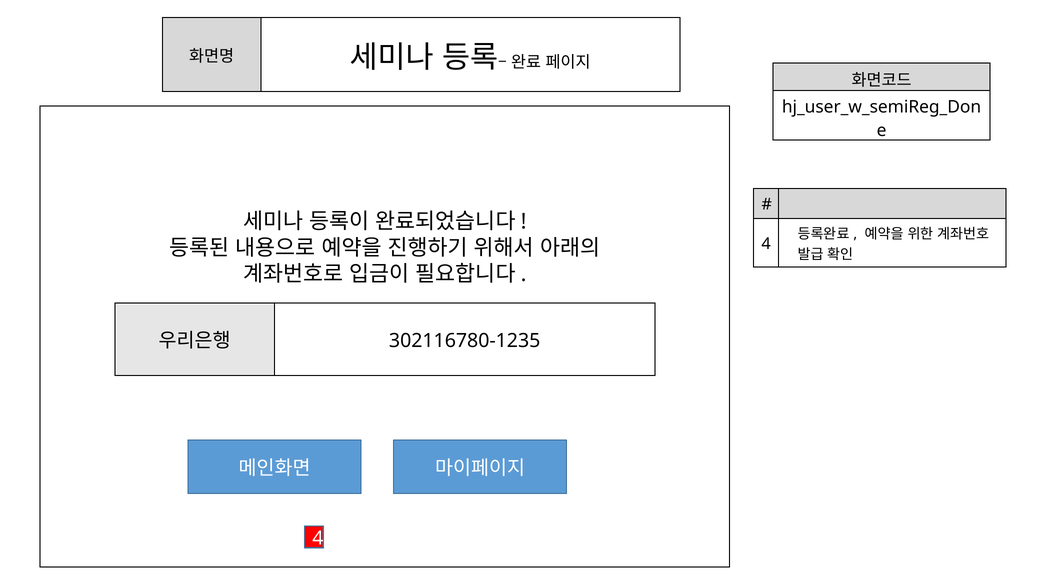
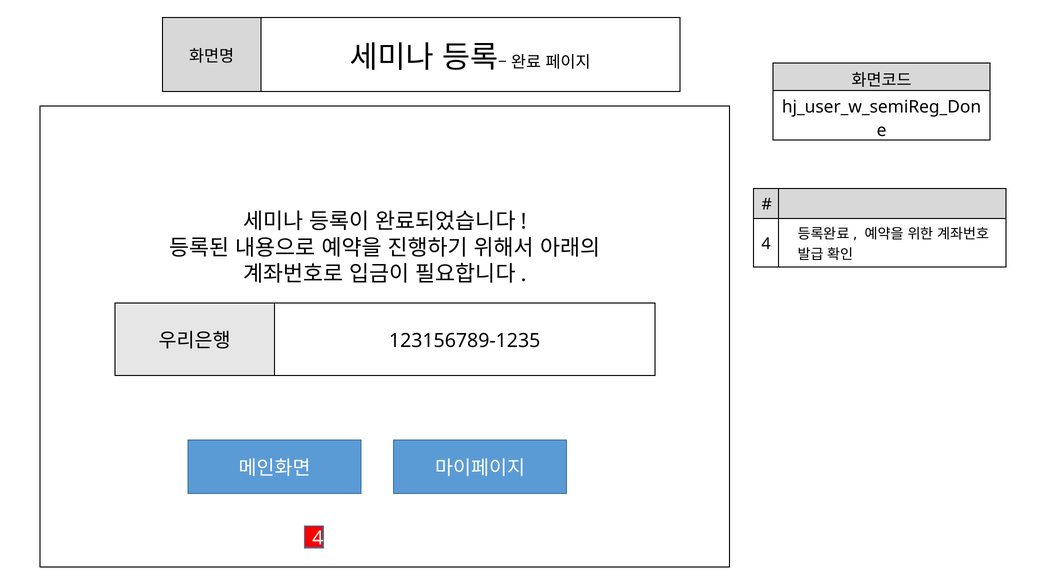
302116780-1235: 302116780-1235 -> 123156789-1235 (465, 340)
